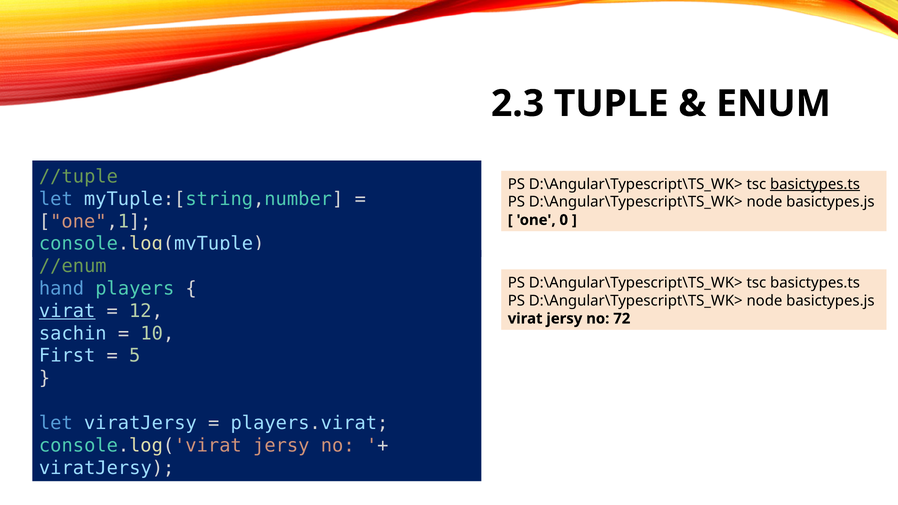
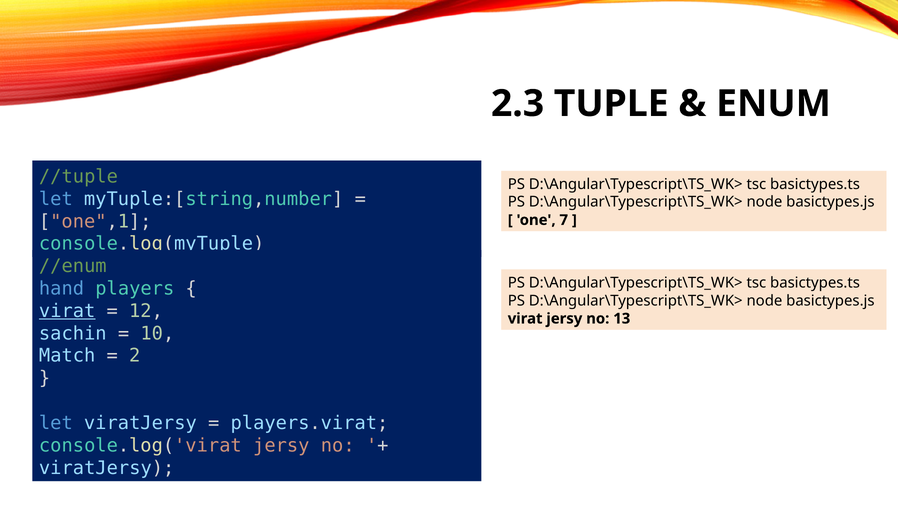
basictypes.ts underline: present -> none (815, 184)
0: 0 -> 7 (564, 220)
72: 72 -> 13 (622, 319)
First: First -> Match (67, 356)
5: 5 -> 2 (135, 356)
